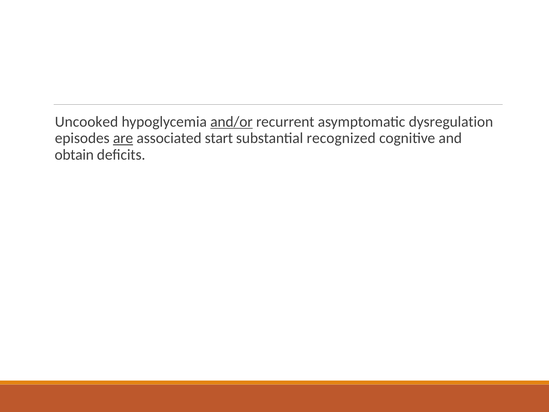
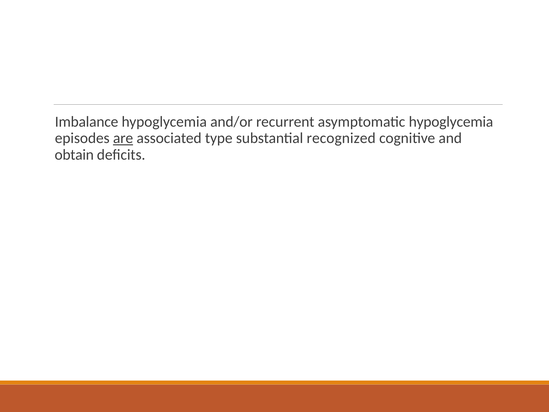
Uncooked: Uncooked -> Imbalance (87, 122)
and/or underline: present -> none (231, 122)
asymptomatic dysregulation: dysregulation -> hypoglycemia (451, 122)
start: start -> type (219, 138)
